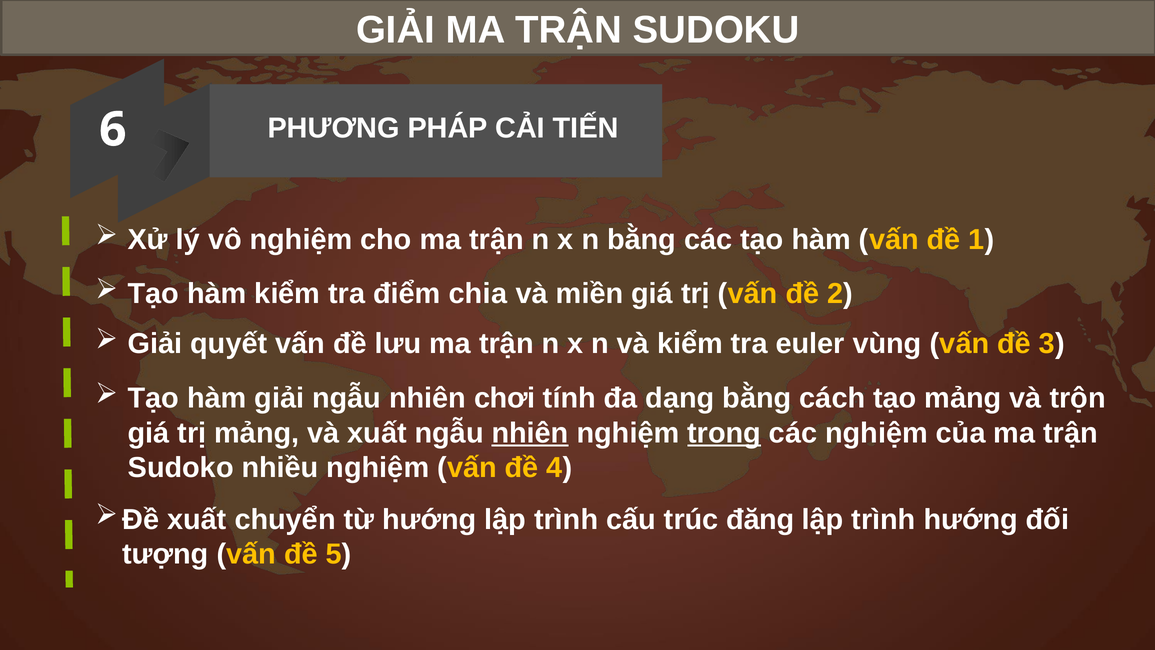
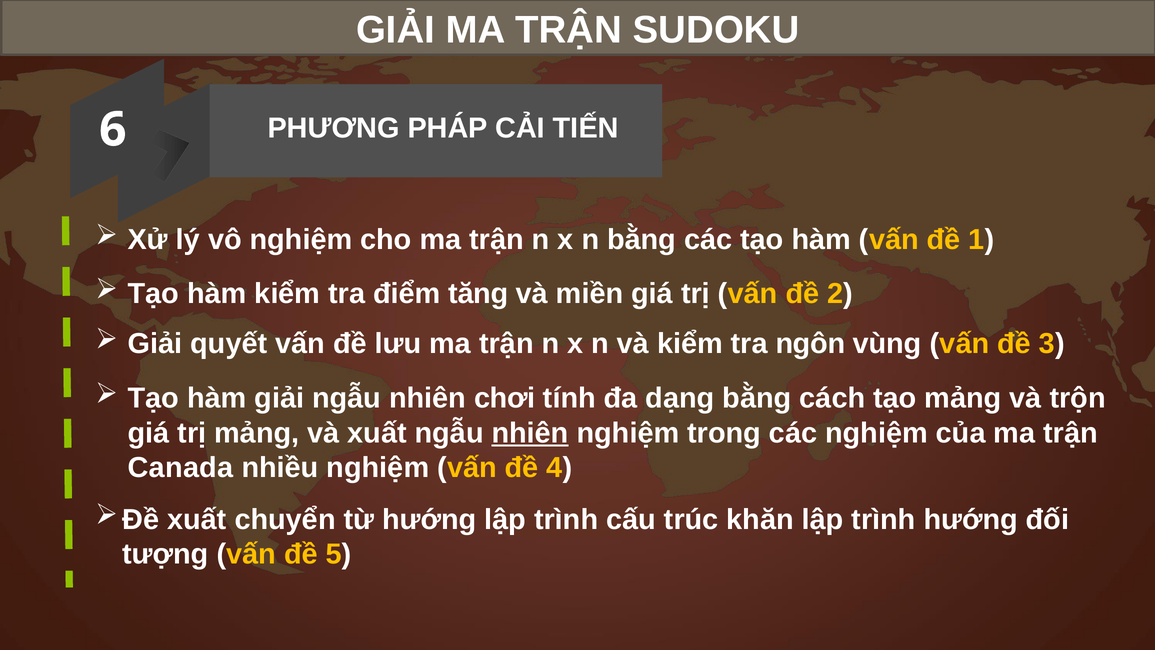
chia: chia -> tăng (478, 294)
euler: euler -> ngôn (810, 344)
trong underline: present -> none (724, 433)
Sudoko: Sudoko -> Canada (181, 467)
đăng: đăng -> khăn (760, 519)
